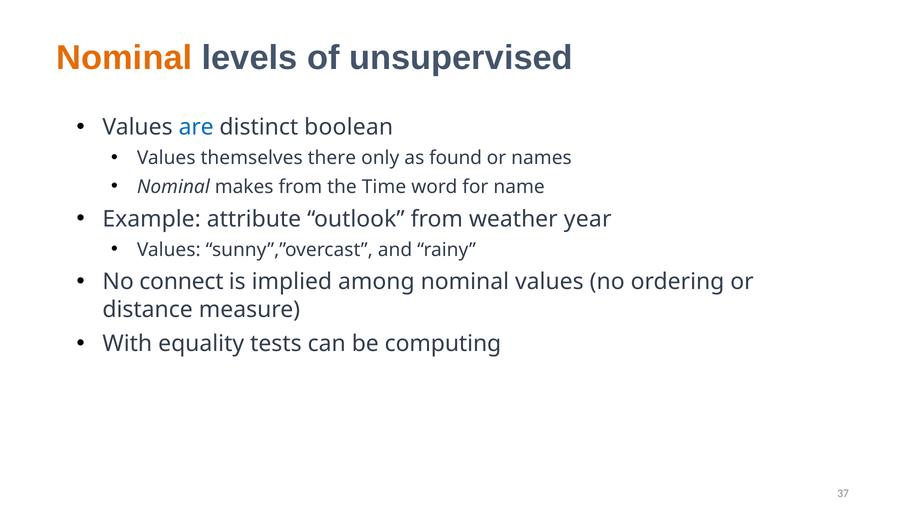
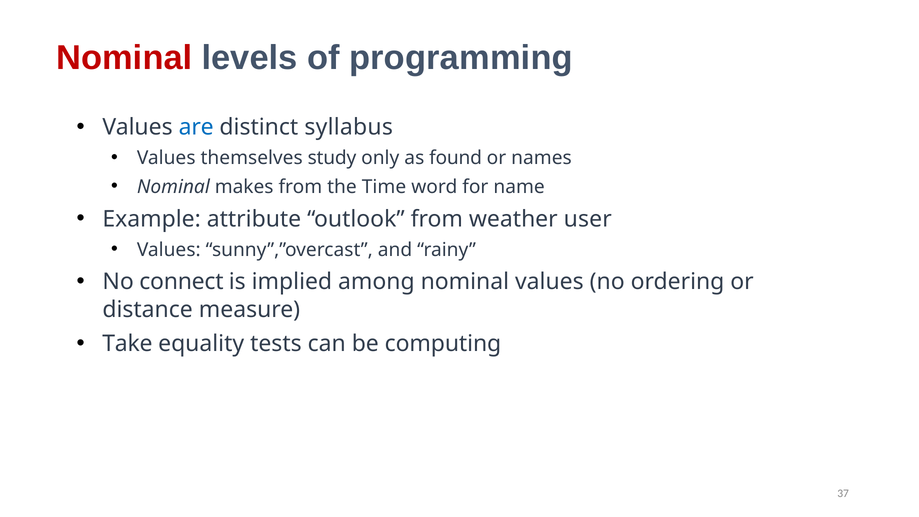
Nominal colour: orange -> red (124, 58)
unsupervised: unsupervised -> programming (461, 58)
boolean: boolean -> syllabus (349, 127)
there: there -> study (332, 158)
year: year -> user (588, 219)
With: With -> Take (127, 344)
